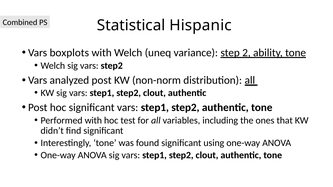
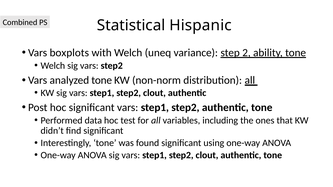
analyzed post: post -> tone (102, 80)
Performed with: with -> data (93, 121)
